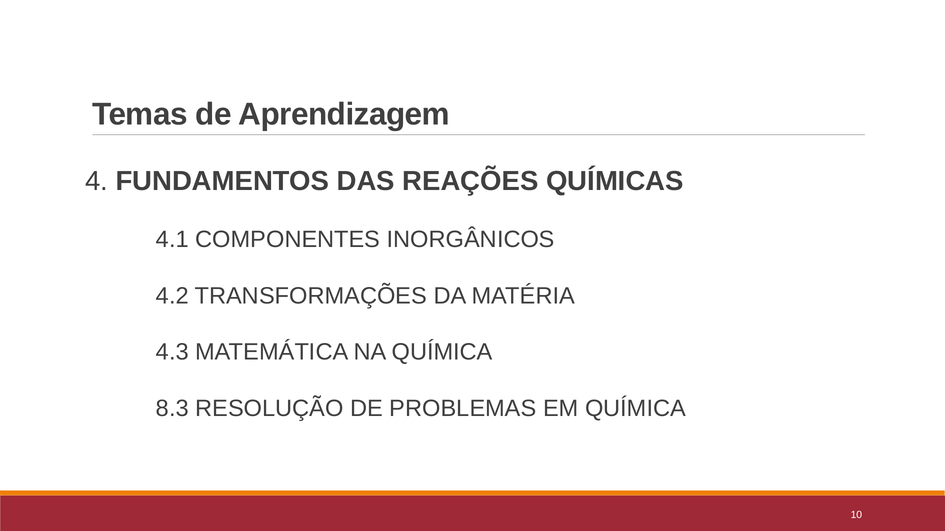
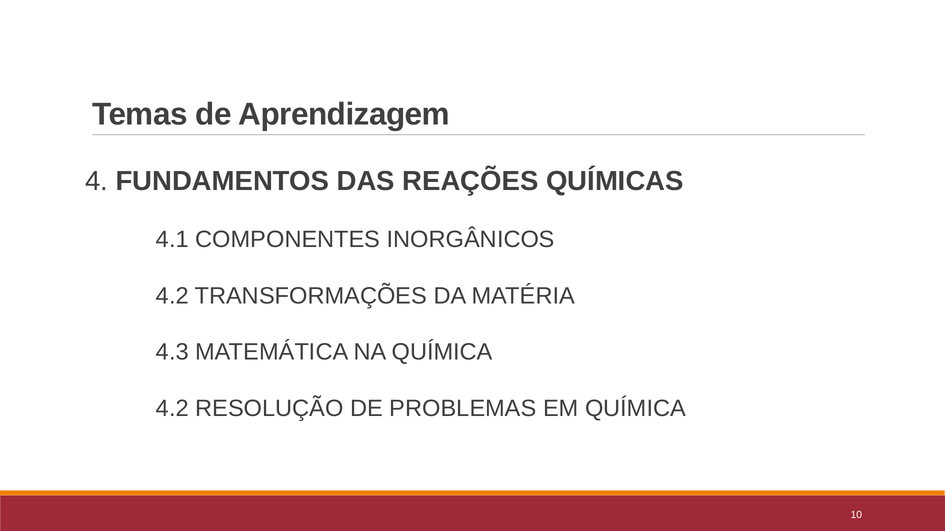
8.3: 8.3 -> 4.2 (172, 409)
